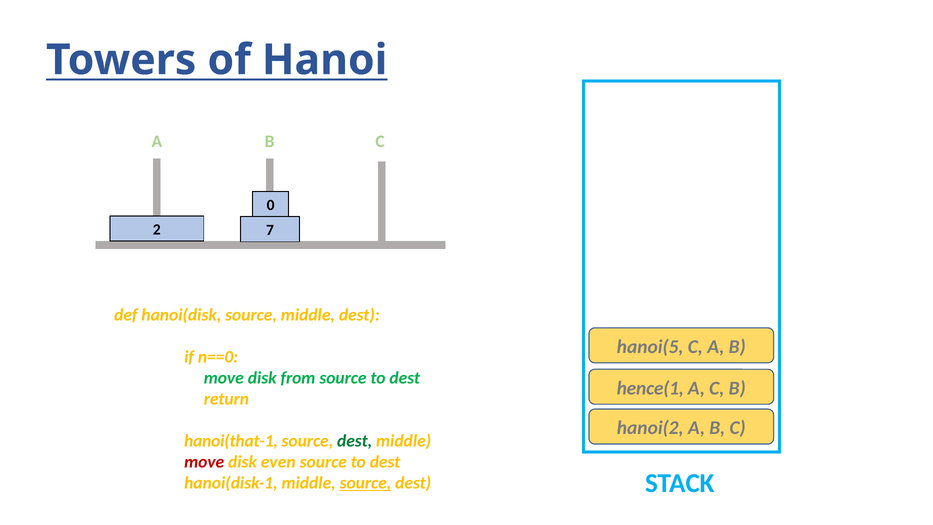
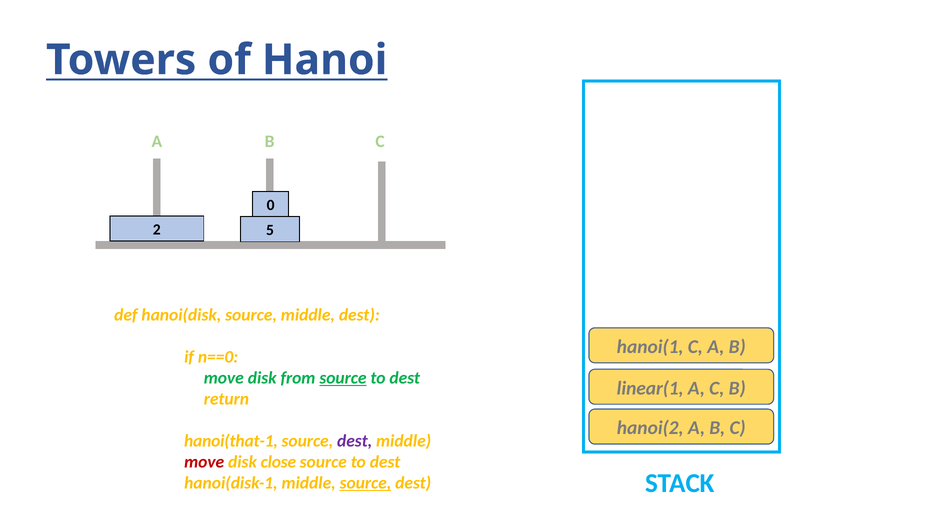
7: 7 -> 5 (270, 230)
hanoi(5: hanoi(5 -> hanoi(1 (650, 347)
source underline: none -> present (343, 378)
hence(1: hence(1 -> linear(1 (650, 388)
dest colour: green -> purple (355, 441)
even: even -> close (278, 462)
